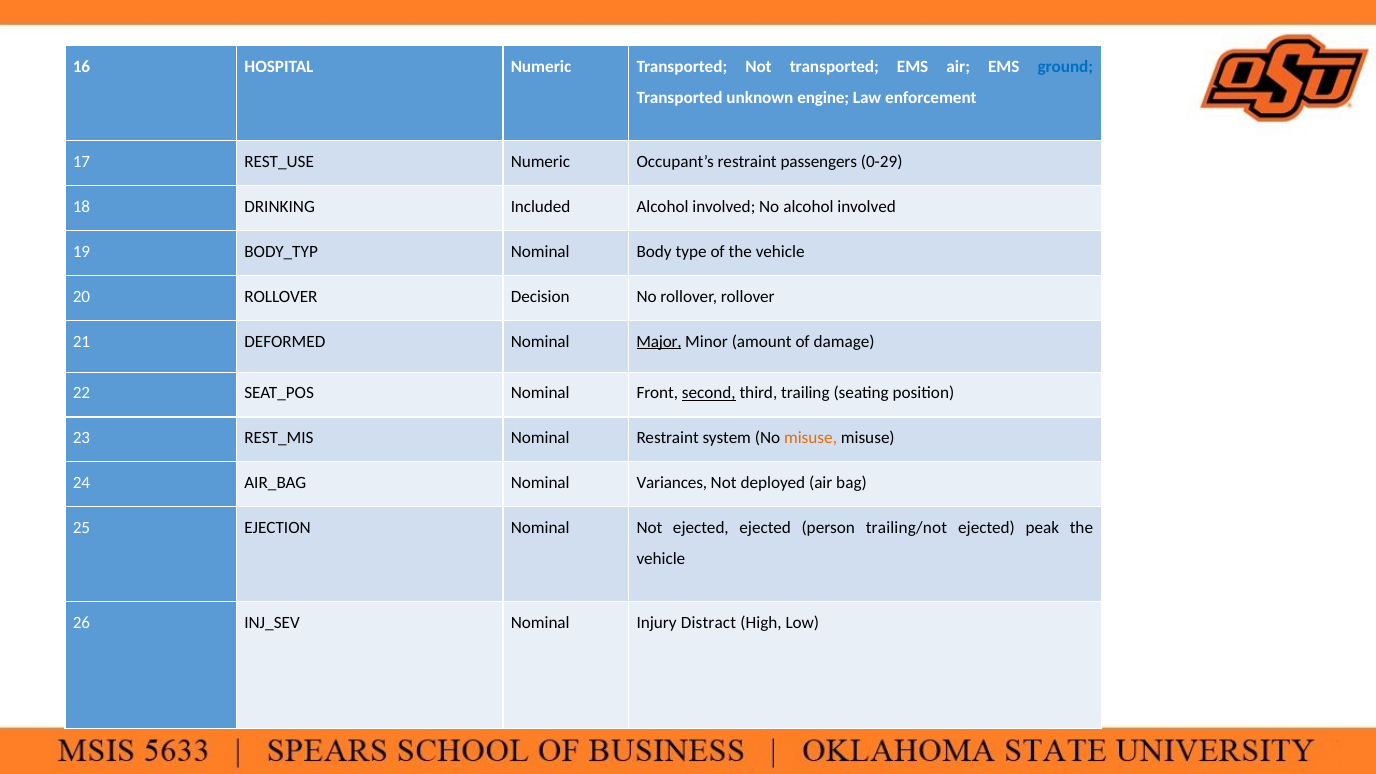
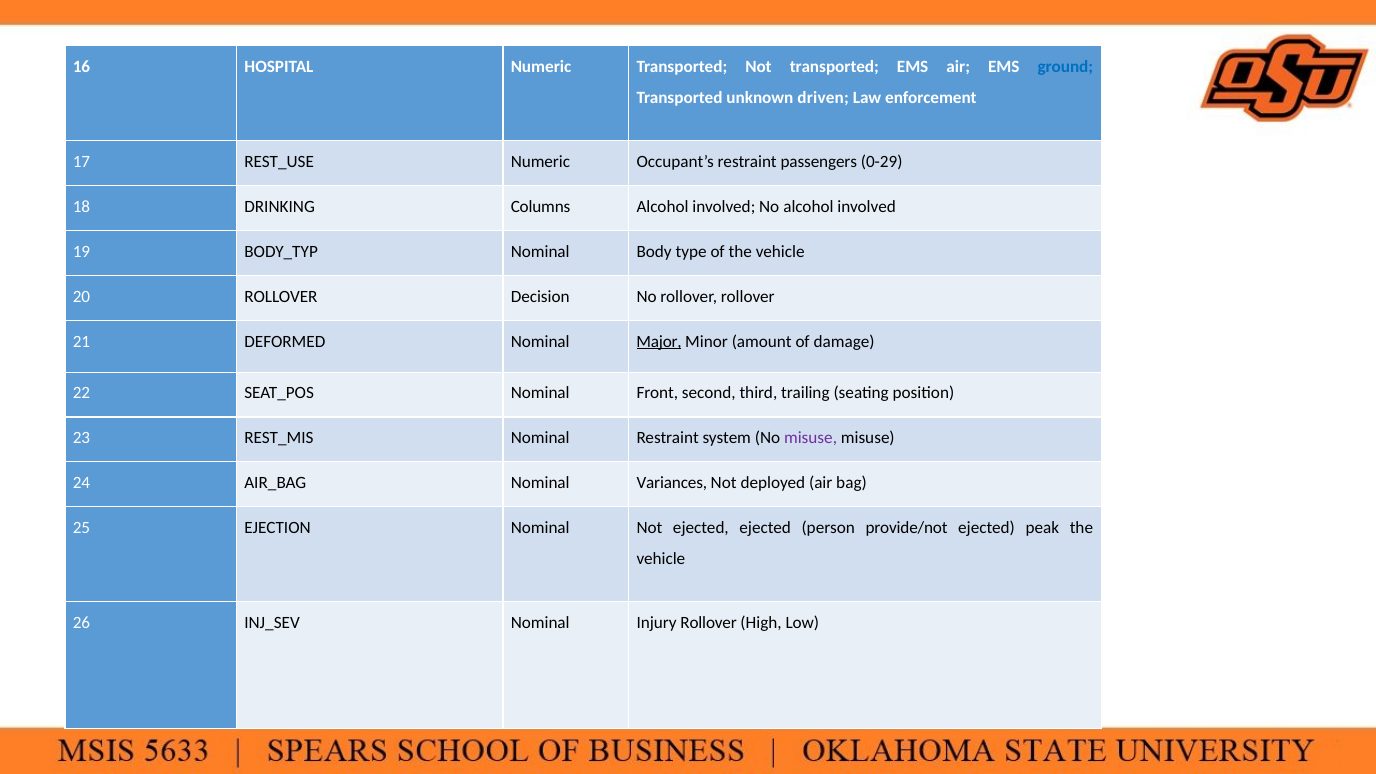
engine: engine -> driven (823, 98)
Included: Included -> Columns (541, 207)
second underline: present -> none (709, 393)
misuse colour: orange -> purple (811, 438)
trailing/not: trailing/not -> provide/not (907, 528)
Injury Distract: Distract -> Rollover (709, 623)
